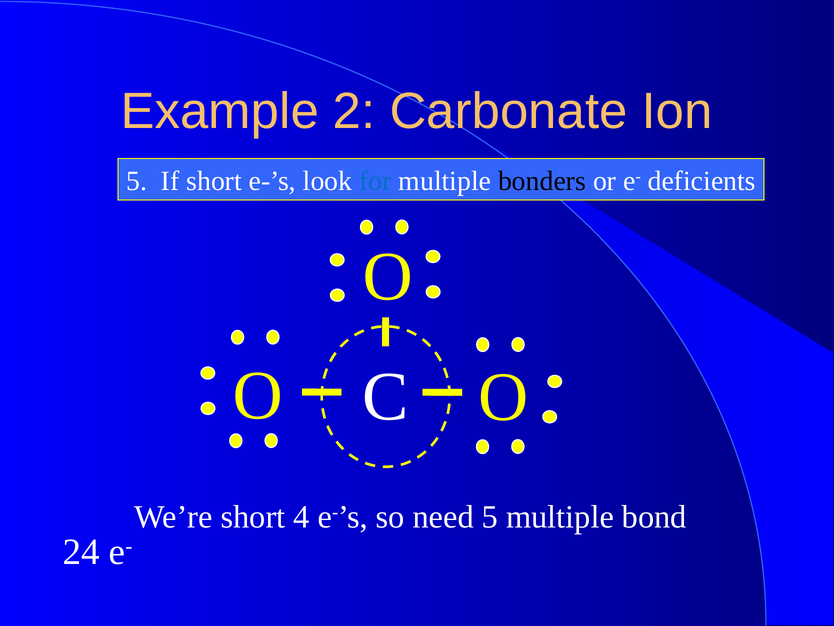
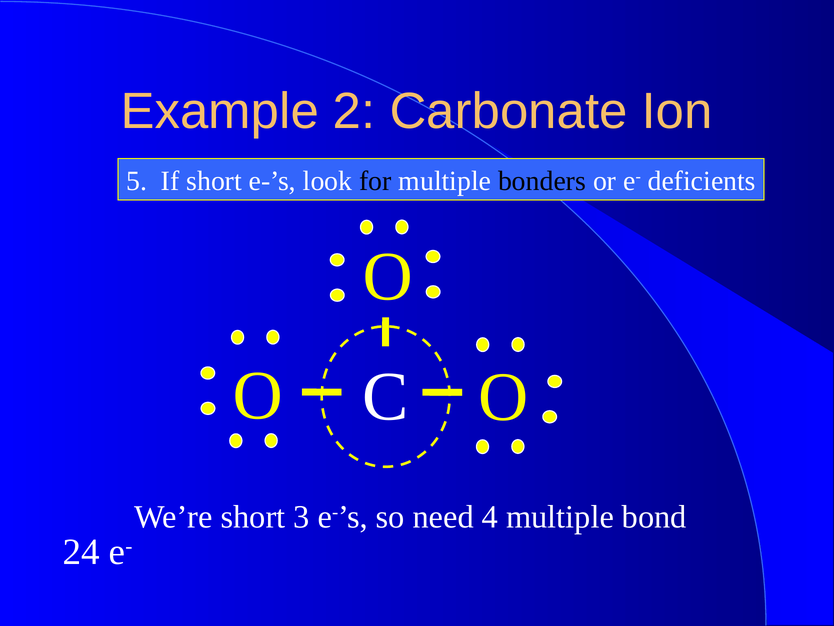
for colour: blue -> black (375, 181)
4: 4 -> 3 (301, 517)
need 5: 5 -> 4 (490, 517)
